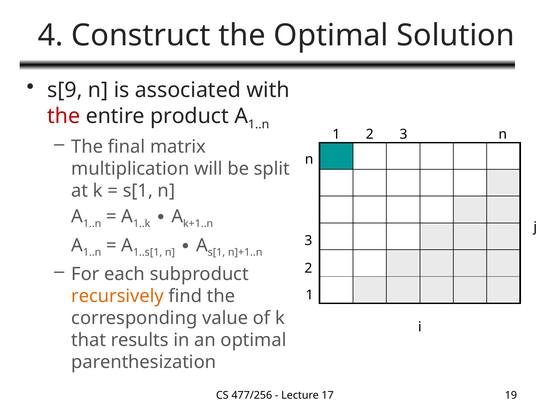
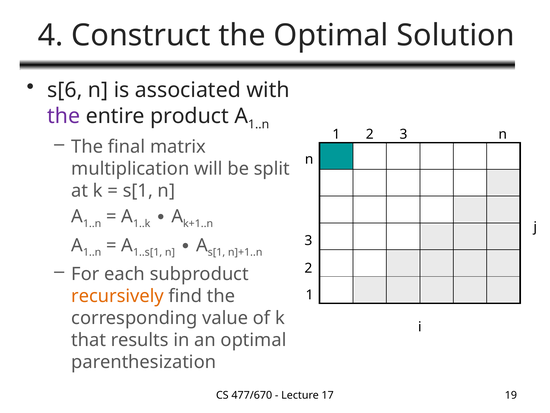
s[9: s[9 -> s[6 (65, 90)
the colour: red -> purple (64, 116)
477/256: 477/256 -> 477/670 (252, 395)
